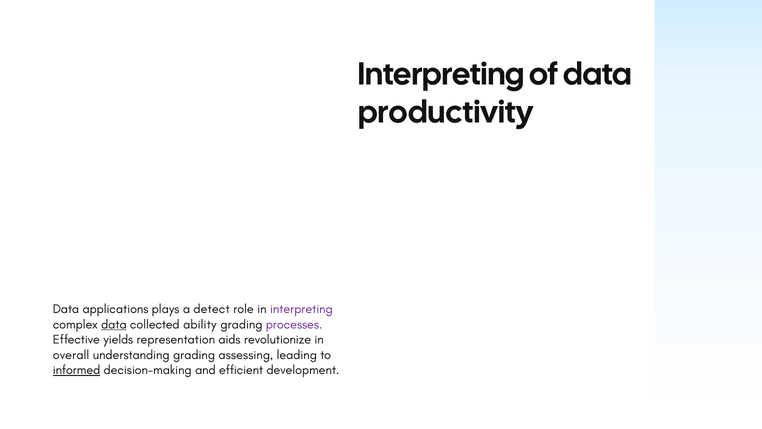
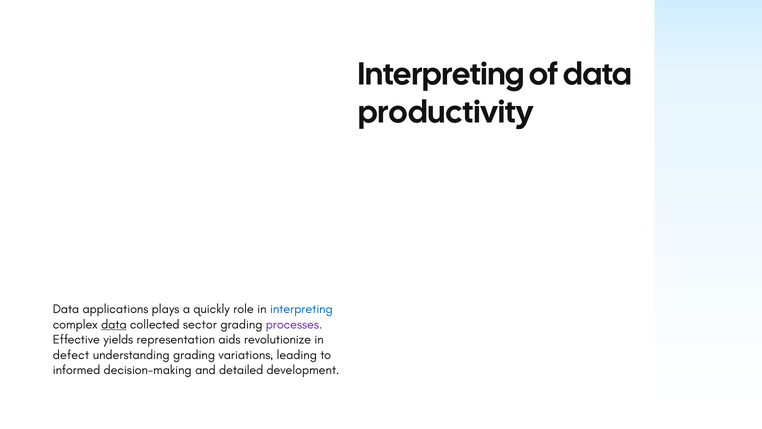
detect: detect -> quickly (212, 309)
interpreting colour: purple -> blue (301, 309)
ability: ability -> sector (200, 324)
overall: overall -> defect (71, 355)
assessing: assessing -> variations (246, 355)
informed underline: present -> none (77, 370)
efficient: efficient -> detailed (241, 370)
